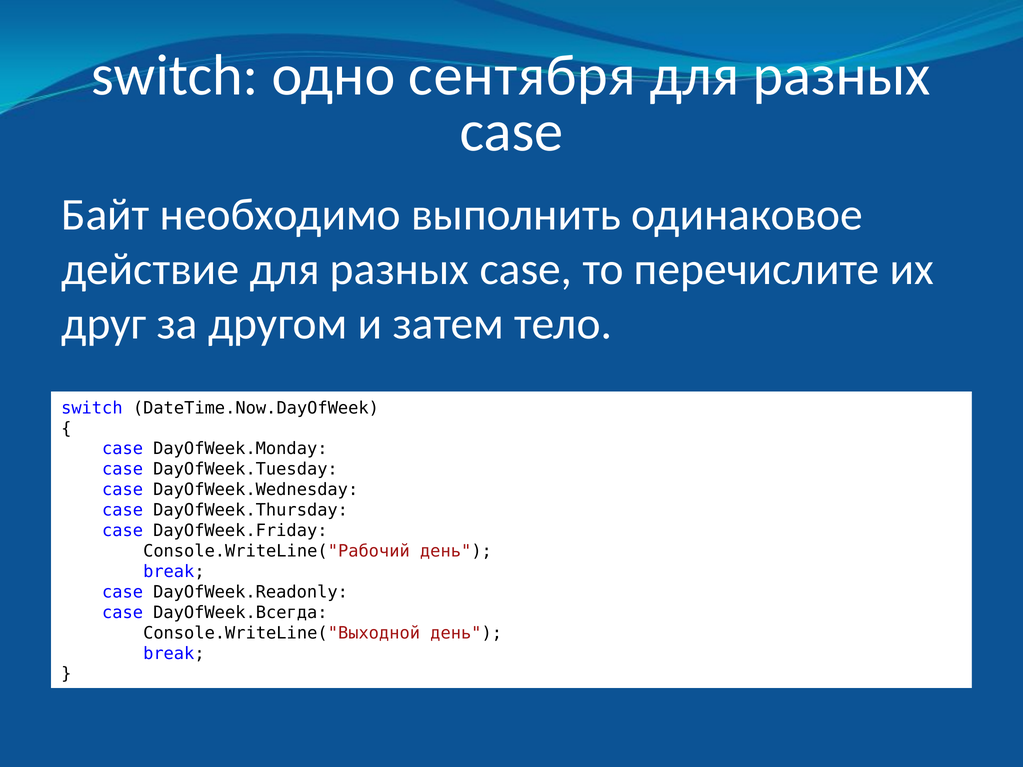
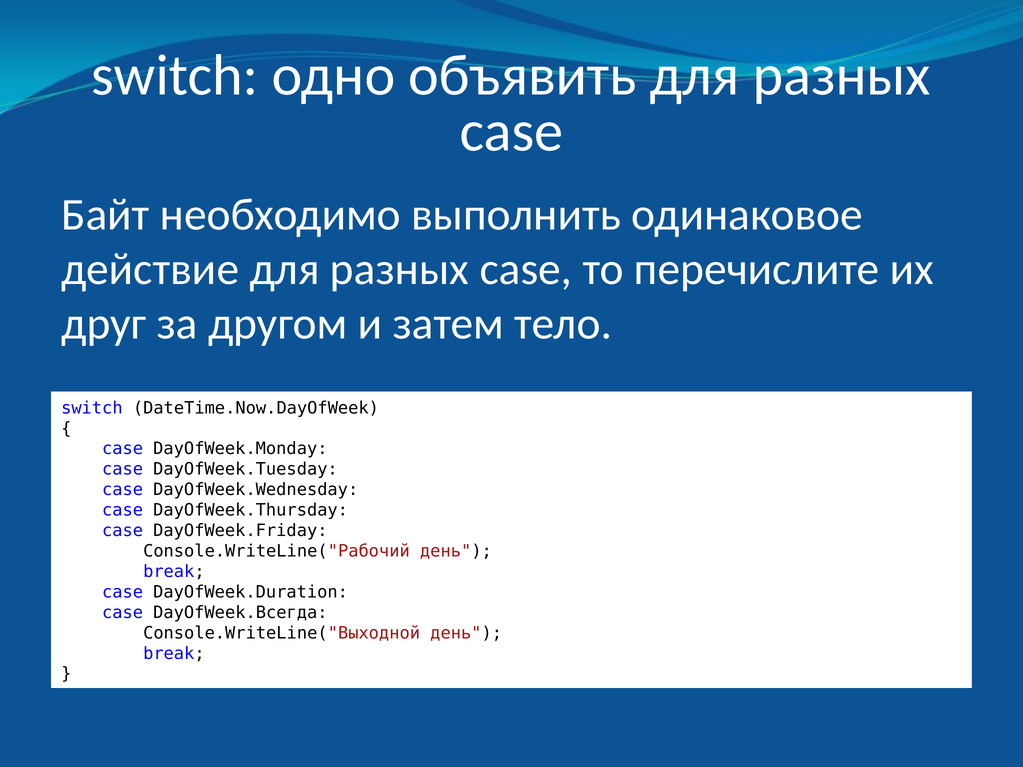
сентября: сентября -> объявить (522, 75)
DayOfWeek.Readonly: DayOfWeek.Readonly -> DayOfWeek.Duration (251, 592)
